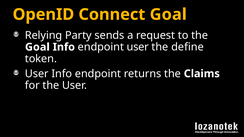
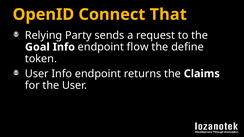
Connect Goal: Goal -> That (168, 14)
endpoint user: user -> flow (138, 47)
